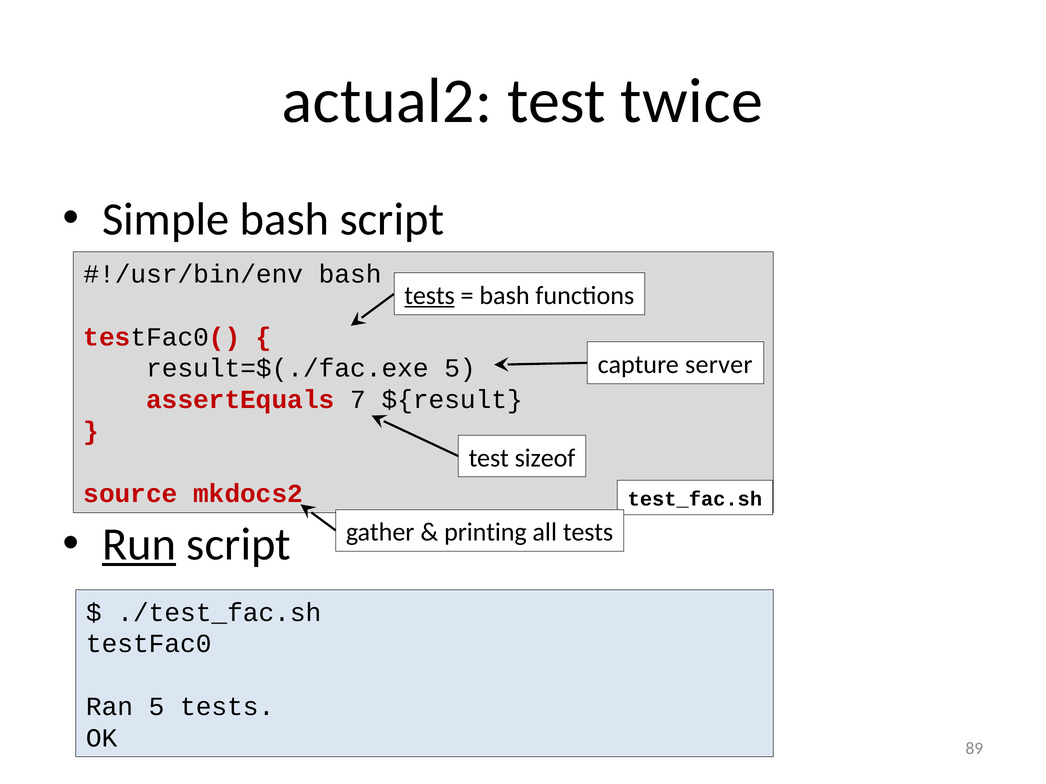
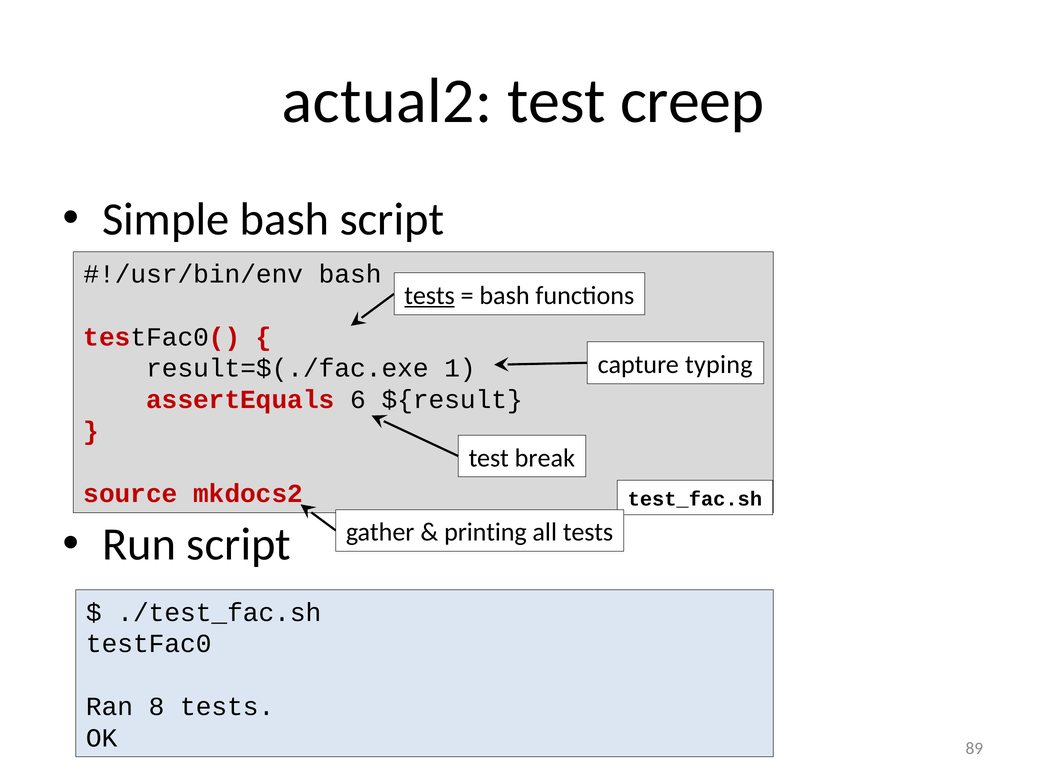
twice: twice -> creep (692, 101)
server: server -> typing (719, 365)
result=$(./fac.exe 5: 5 -> 1 (460, 369)
7: 7 -> 6 (358, 400)
sizeof: sizeof -> break (545, 458)
Run underline: present -> none (139, 545)
Ran 5: 5 -> 8 (157, 707)
